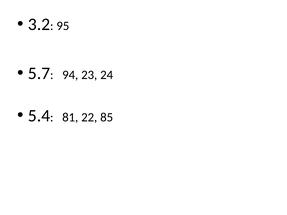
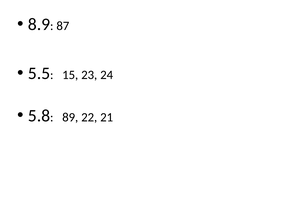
3.2: 3.2 -> 8.9 (39, 24)
95: 95 -> 87 (63, 26)
5.7: 5.7 -> 5.5 (39, 73)
94: 94 -> 15 (70, 75)
5.4: 5.4 -> 5.8 (39, 116)
81: 81 -> 89 (70, 117)
85: 85 -> 21 (107, 117)
